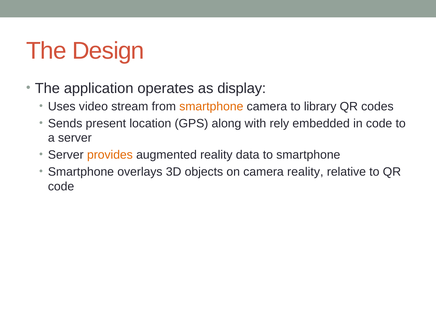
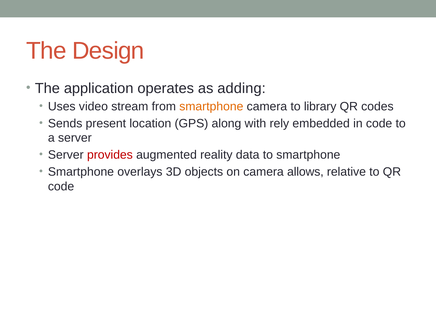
display: display -> adding (242, 88)
provides colour: orange -> red (110, 155)
camera reality: reality -> allows (305, 172)
